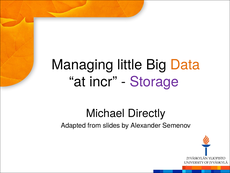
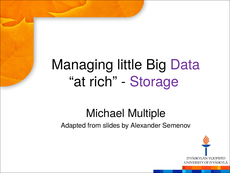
Data colour: orange -> purple (185, 65)
incr: incr -> rich (103, 81)
Directly: Directly -> Multiple (147, 113)
